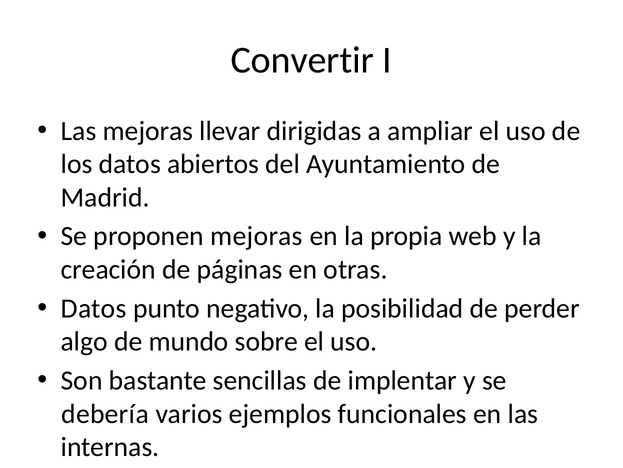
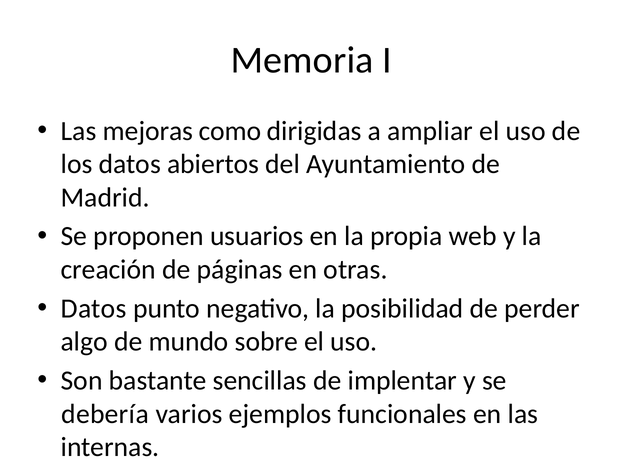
Convertir: Convertir -> Memoria (302, 60)
llevar: llevar -> como (230, 131)
proponen mejoras: mejoras -> usuarios (257, 236)
